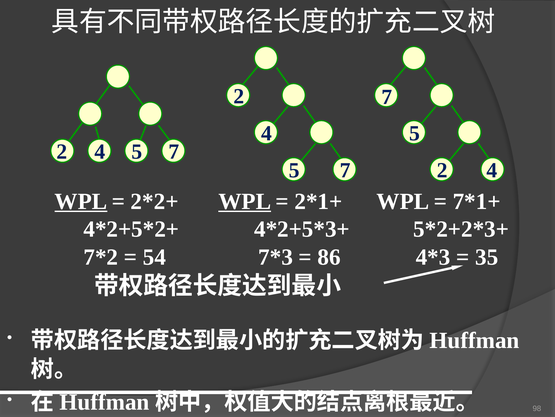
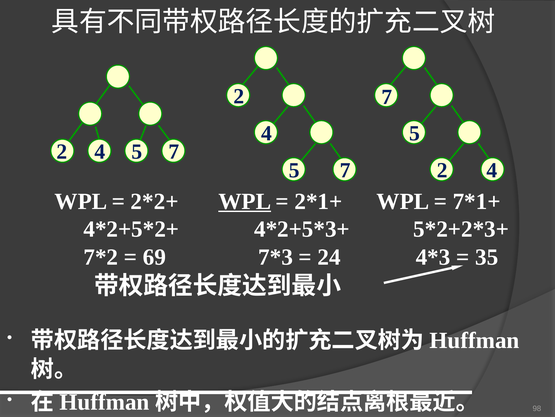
WPL underline: present -> none (81, 201)
54: 54 -> 69 (154, 257)
86: 86 -> 24 (329, 257)
